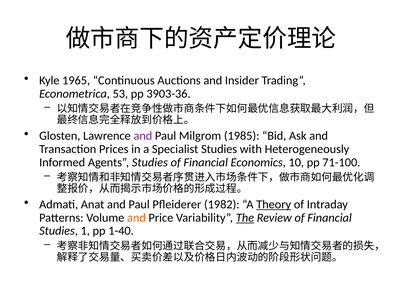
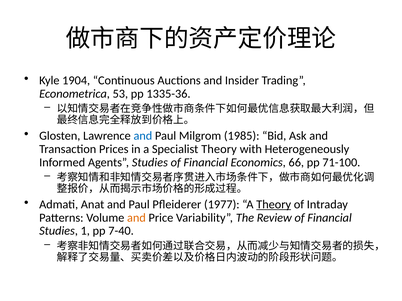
1965: 1965 -> 1904 (76, 81)
3903-36: 3903-36 -> 1335-36 (169, 94)
and colour: purple -> blue (143, 136)
Specialist Studies: Studies -> Theory (219, 149)
10: 10 -> 66 (296, 163)
1982: 1982 -> 1977 (222, 205)
The underline: present -> none (245, 218)
1-40: 1-40 -> 7-40 (121, 231)
